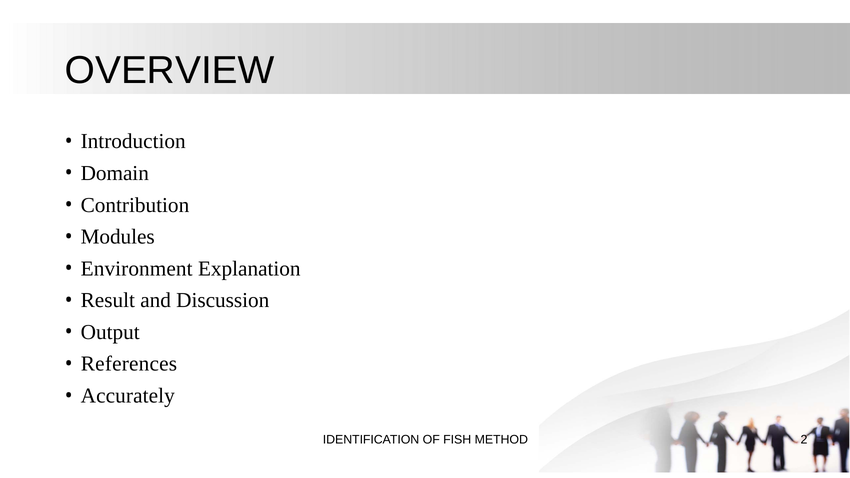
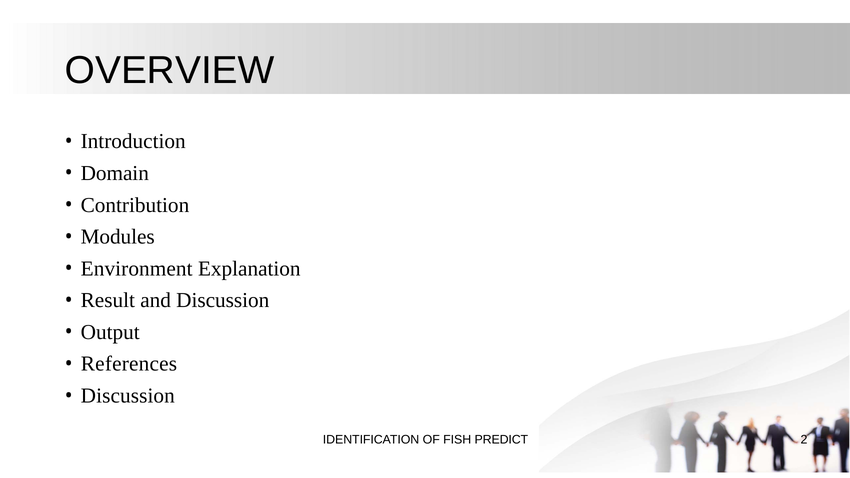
Accurately: Accurately -> Discussion (128, 396)
METHOD: METHOD -> PREDICT (501, 440)
